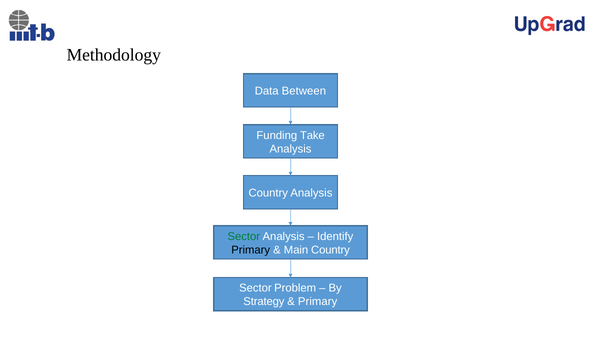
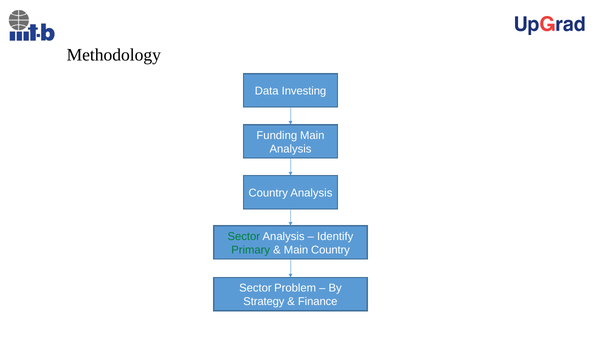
Between: Between -> Investing (304, 91)
Funding Take: Take -> Main (312, 135)
Primary colour: black -> green (251, 250)
Primary: Primary -> Finance (318, 302)
